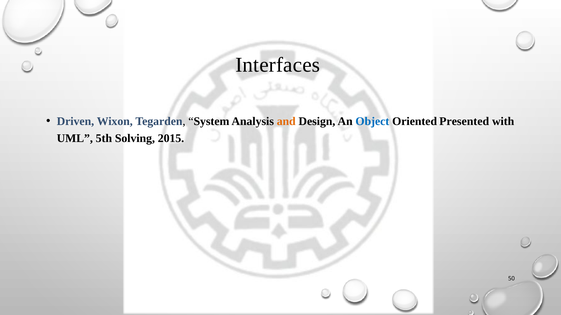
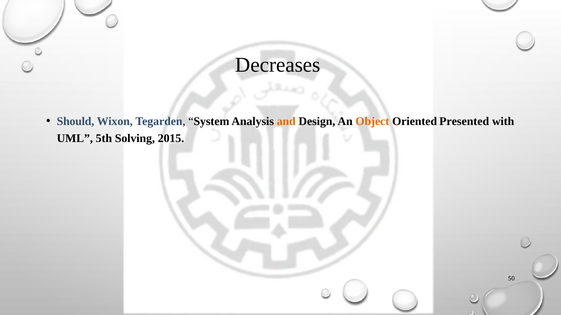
Interfaces: Interfaces -> Decreases (278, 65)
Driven: Driven -> Should (75, 122)
Object colour: blue -> orange (372, 122)
